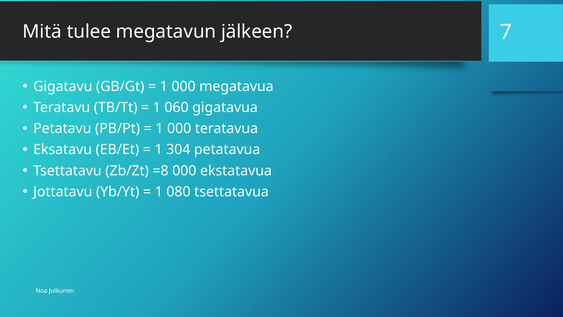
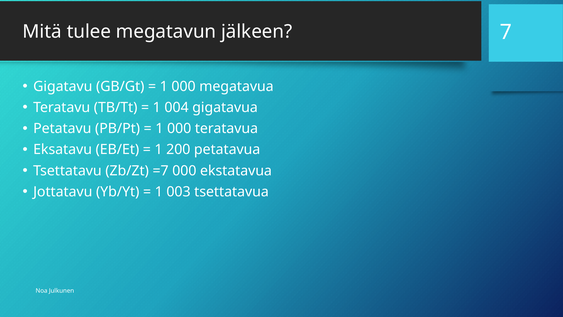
060: 060 -> 004 (177, 107)
304: 304 -> 200 (178, 150)
=8: =8 -> =7 (161, 171)
080: 080 -> 003 (179, 192)
